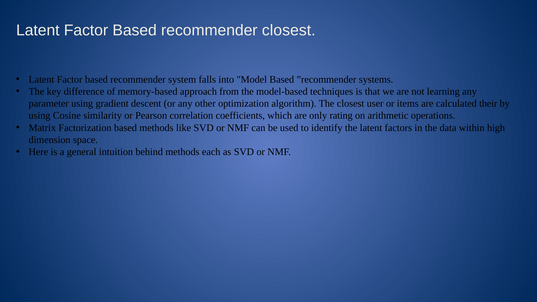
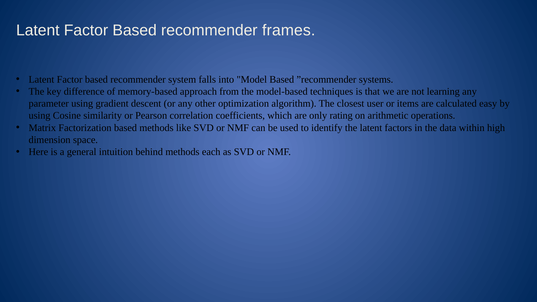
recommender closest: closest -> frames (289, 30)
their: their -> easy (488, 104)
